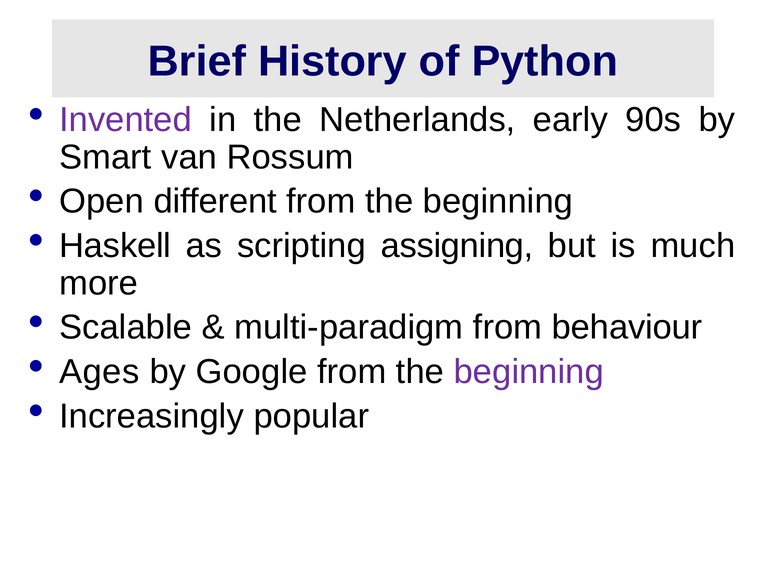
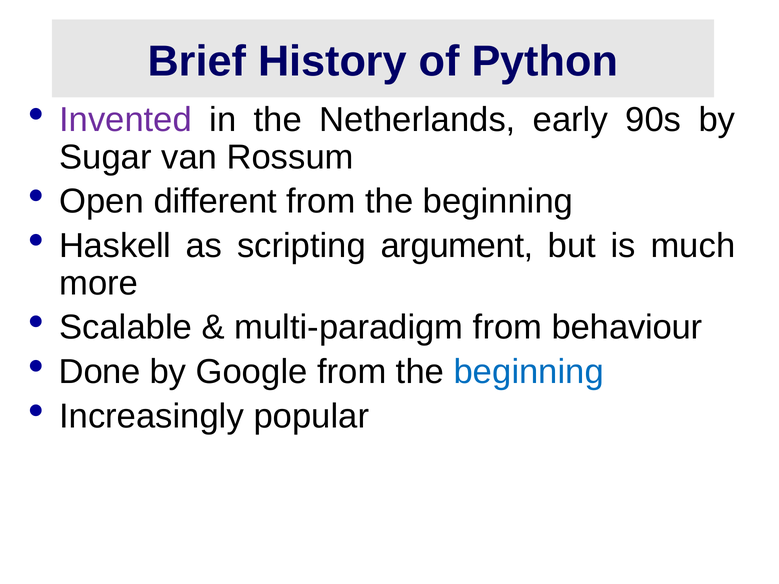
Smart: Smart -> Sugar (105, 157)
assigning: assigning -> argument (457, 246)
Ages: Ages -> Done (100, 372)
beginning colour: purple -> blue (529, 372)
